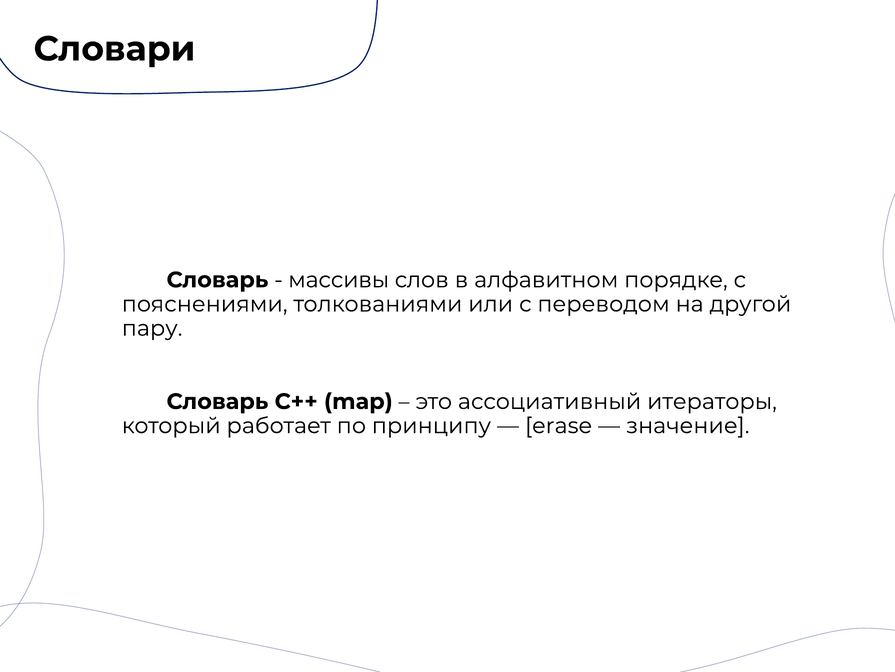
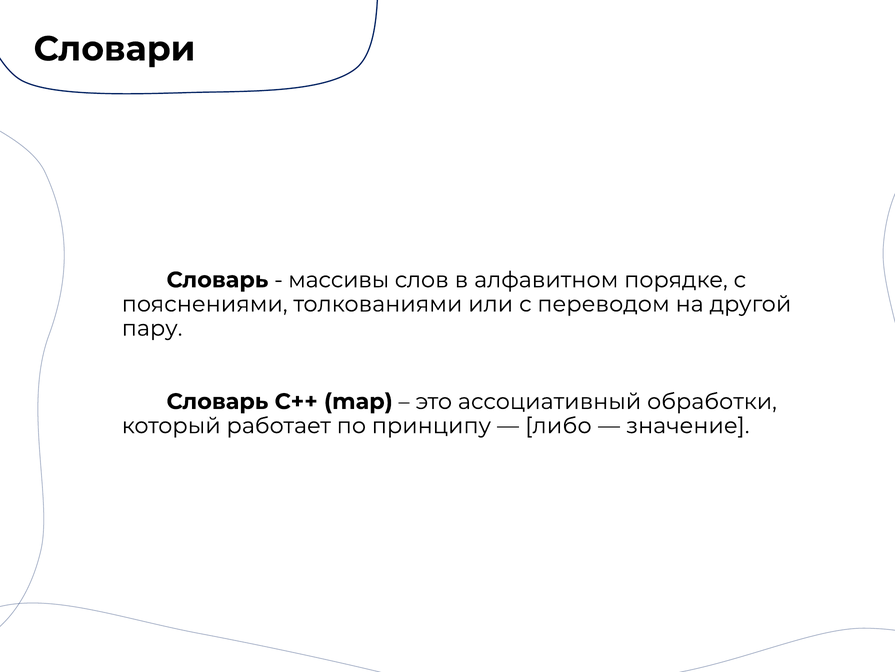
итераторы: итераторы -> обработки (712, 401)
erase: erase -> либо (558, 425)
